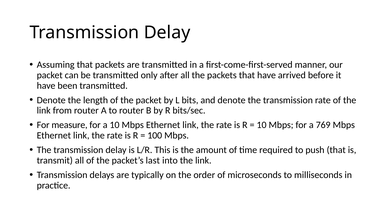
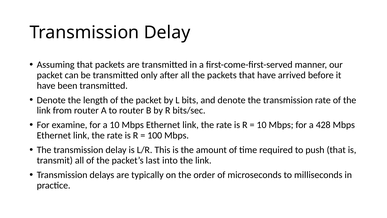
measure: measure -> examine (70, 125)
769: 769 -> 428 (323, 125)
